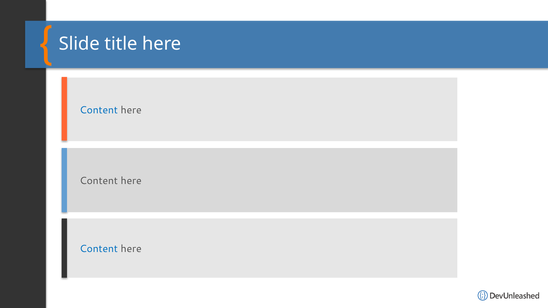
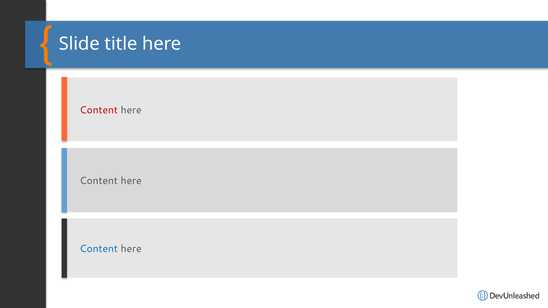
Content colour: blue -> red (99, 110)
